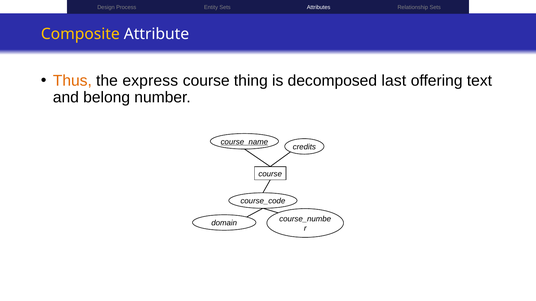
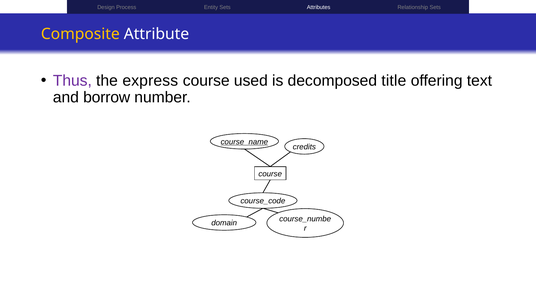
Thus colour: orange -> purple (72, 81)
thing: thing -> used (251, 81)
last: last -> title (394, 81)
belong: belong -> borrow (107, 98)
